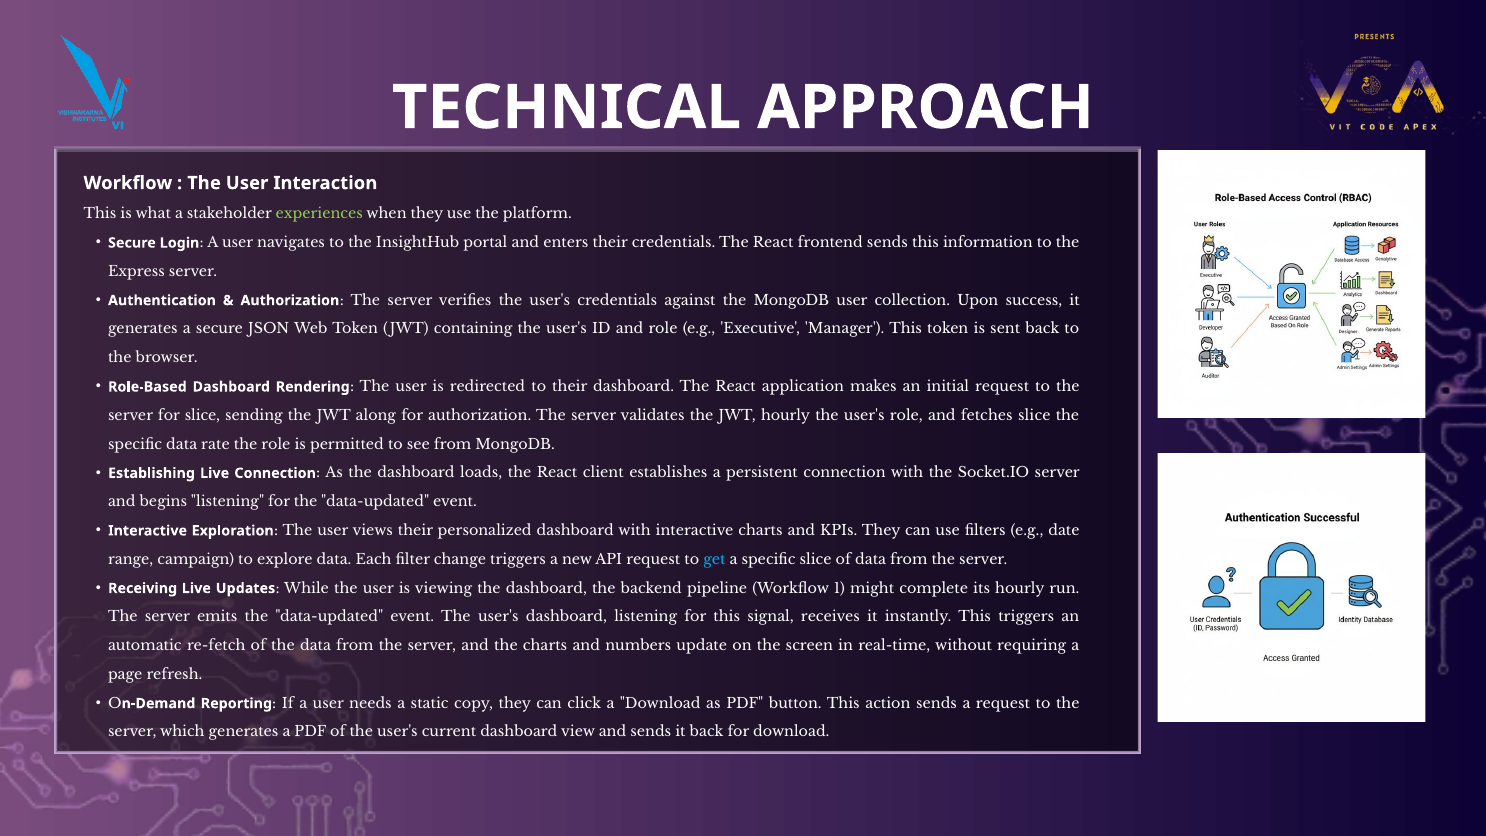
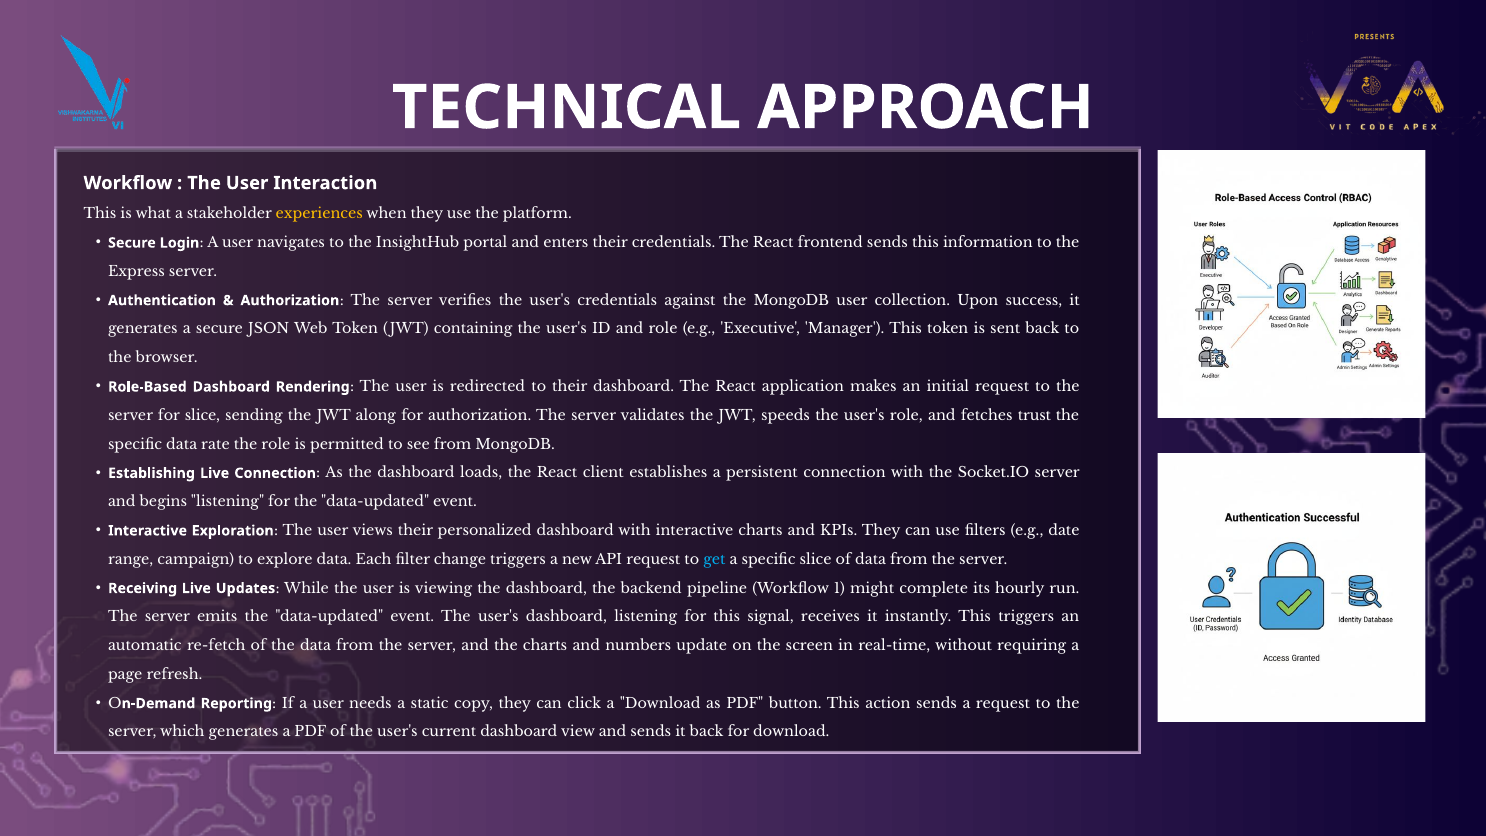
experiences colour: light green -> yellow (319, 214)
JWT hourly: hourly -> speeds (786, 416)
fetches slice: slice -> trust (1034, 416)
